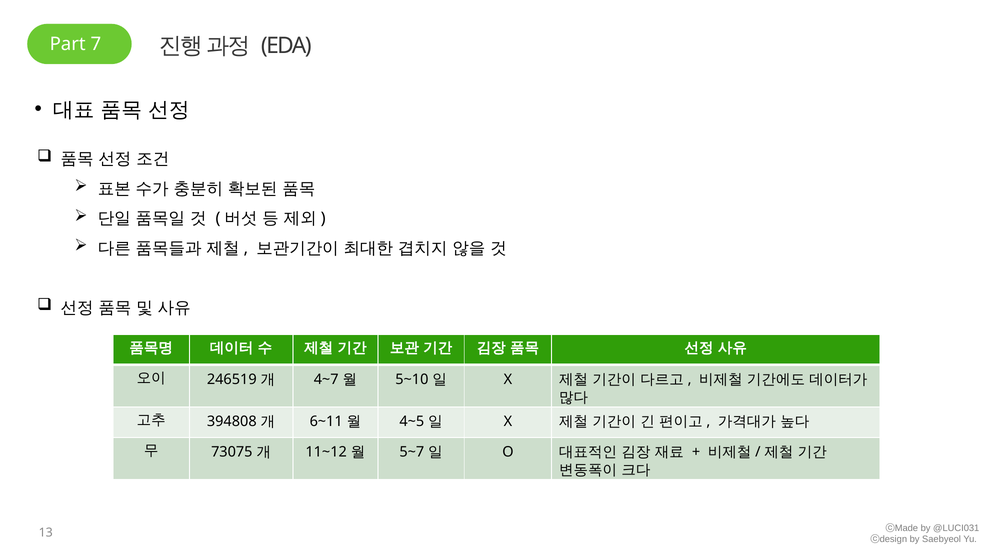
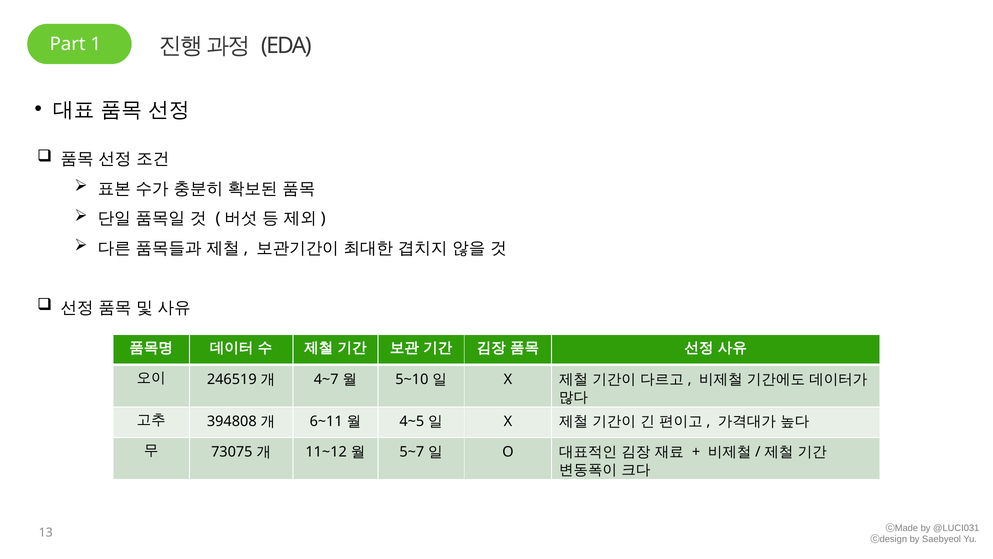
7: 7 -> 1 (96, 44)
